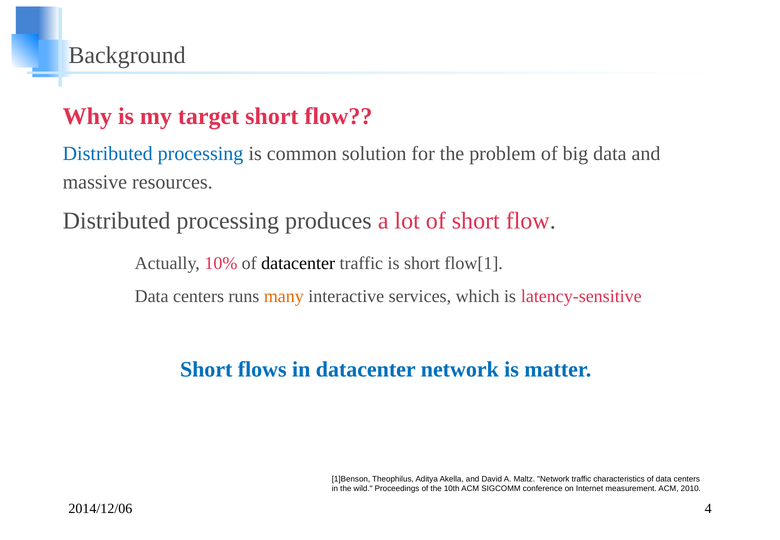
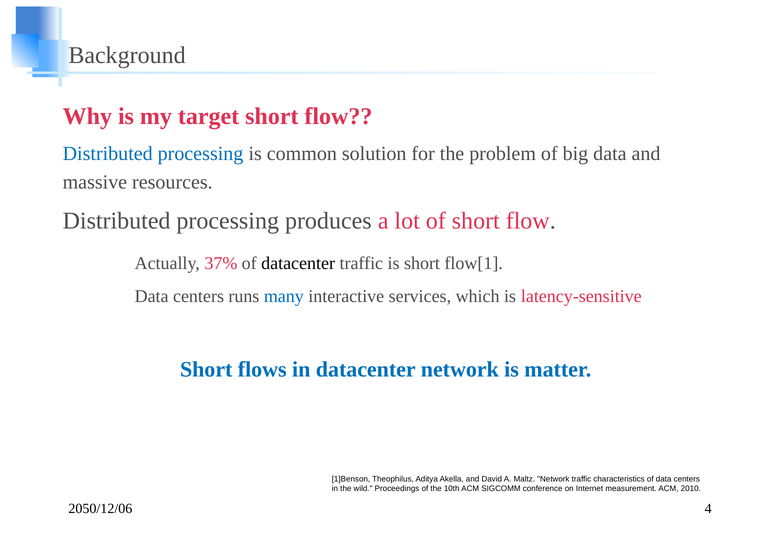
10%: 10% -> 37% (221, 263)
many colour: orange -> blue (284, 296)
2014/12/06: 2014/12/06 -> 2050/12/06 (100, 508)
